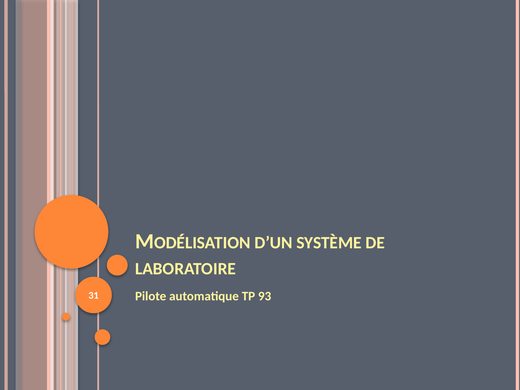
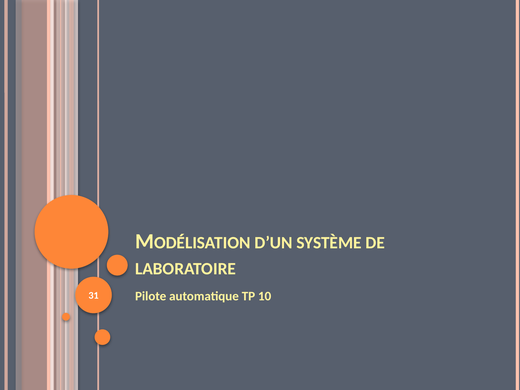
93: 93 -> 10 (265, 296)
